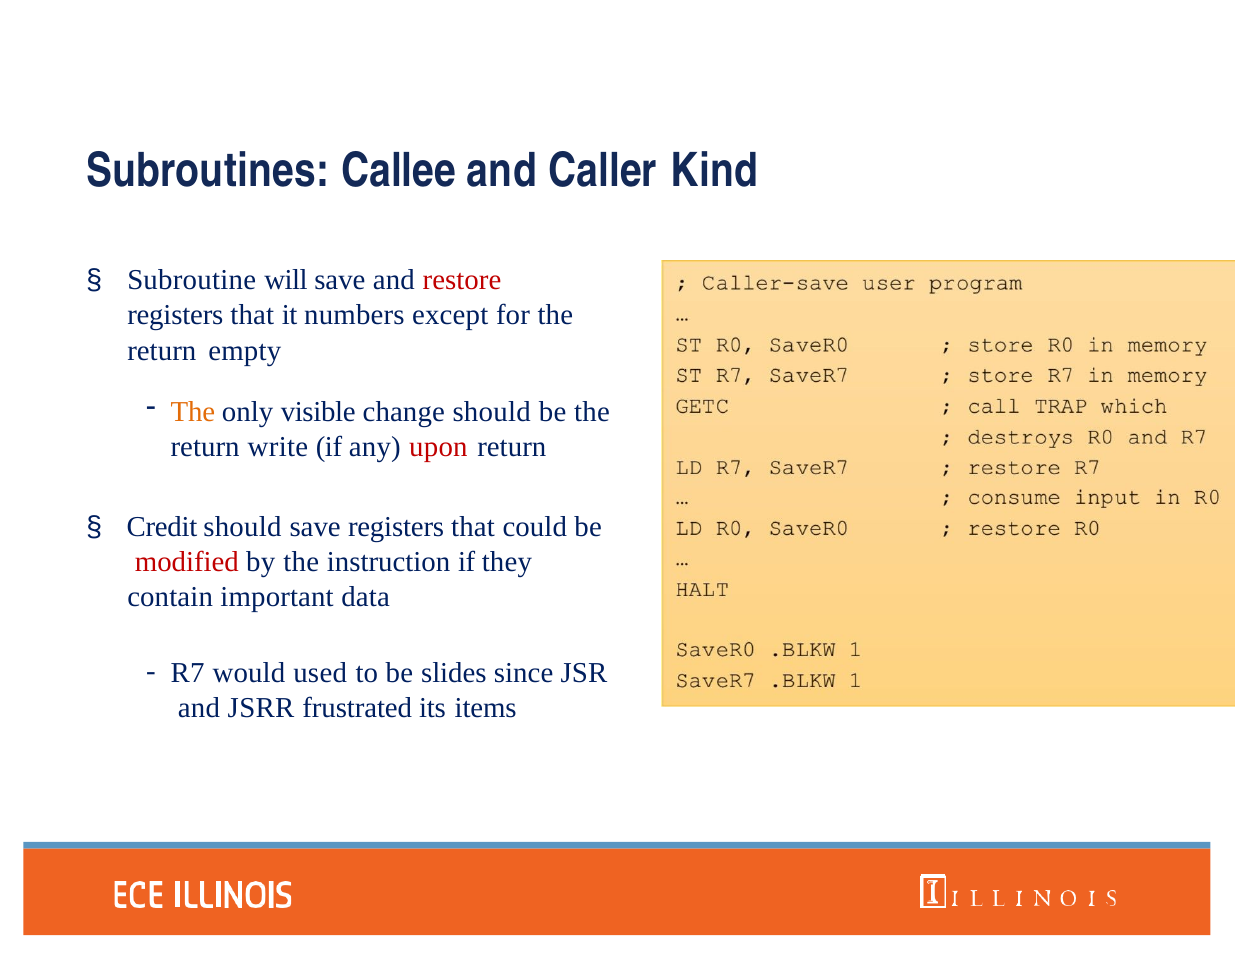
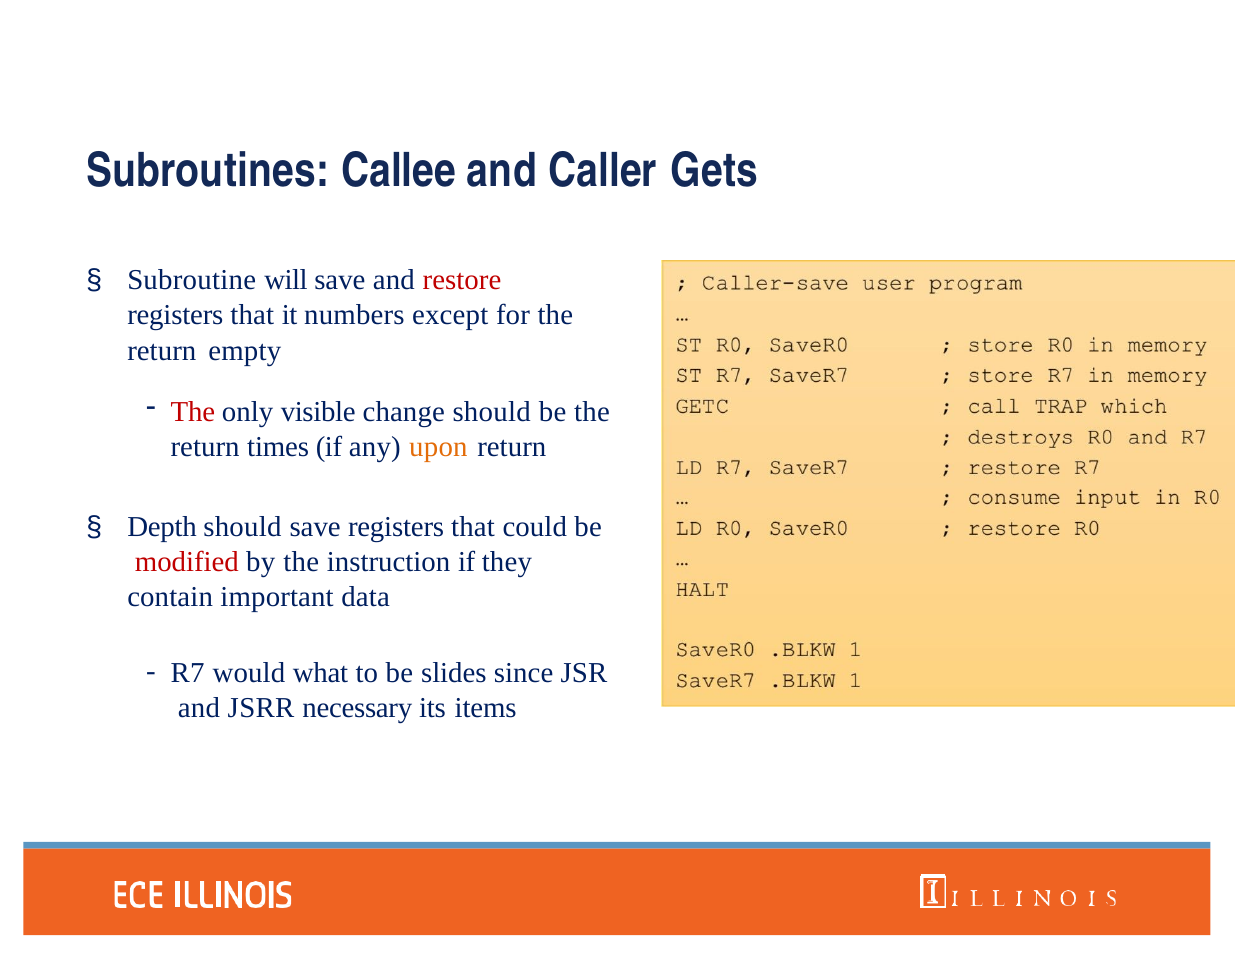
Kind: Kind -> Gets (714, 171)
The colour: orange -> red (193, 412)
write: write -> times (278, 447)
upon colour: red -> orange (438, 447)
Credit: Credit -> Depth (162, 527)
used: used -> what (320, 673)
frustrated: frustrated -> necessary (357, 708)
